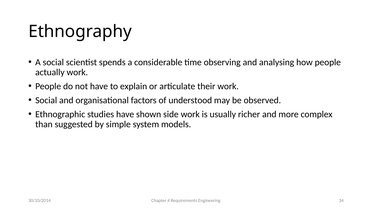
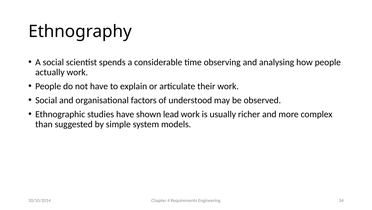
side: side -> lead (171, 114)
